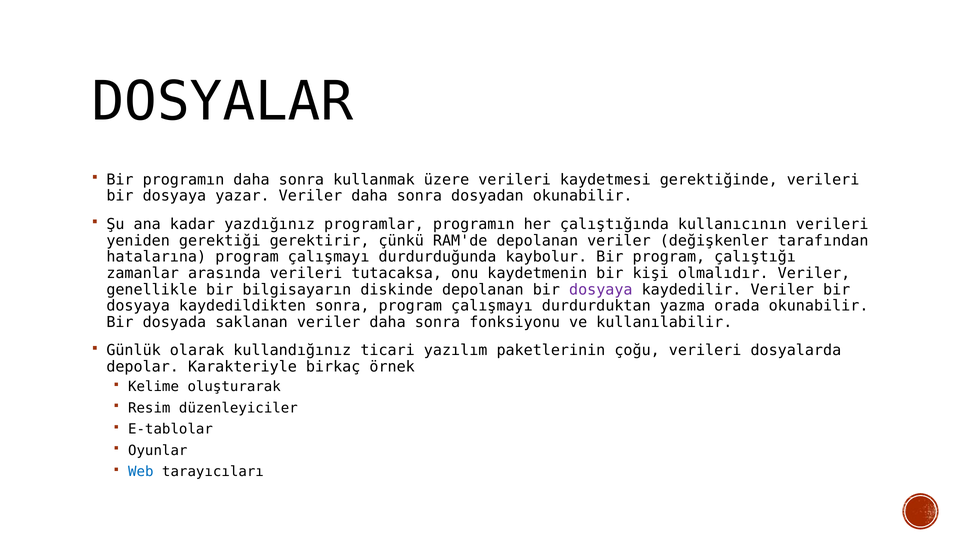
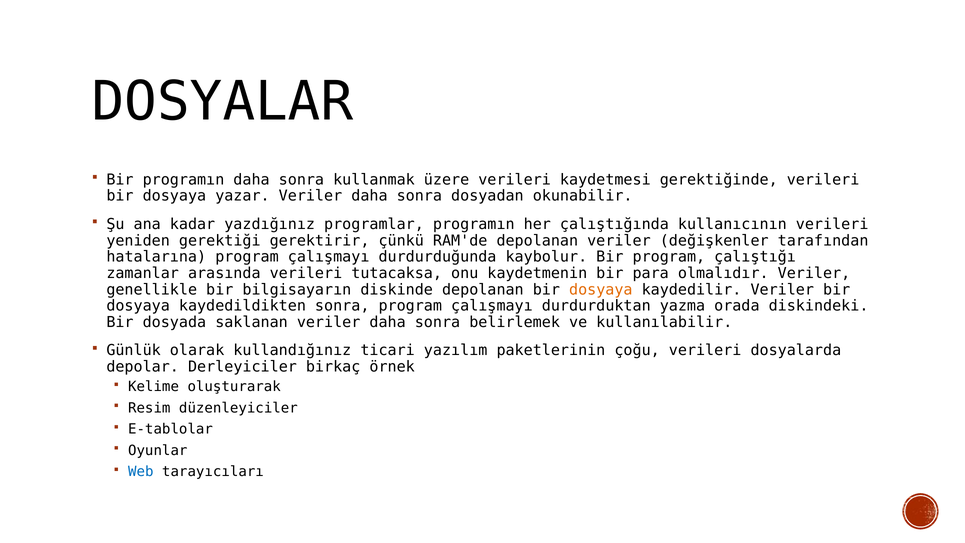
kişi: kişi -> para (651, 273)
dosyaya colour: purple -> orange (601, 289)
orada okunabilir: okunabilir -> diskindeki (819, 306)
fonksiyonu: fonksiyonu -> belirlemek (515, 322)
Karakteriyle: Karakteriyle -> Derleyiciler (242, 367)
